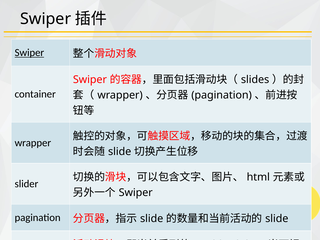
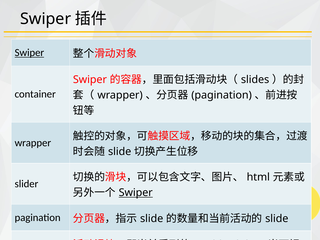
Swiper underline: none -> present (136, 193)
